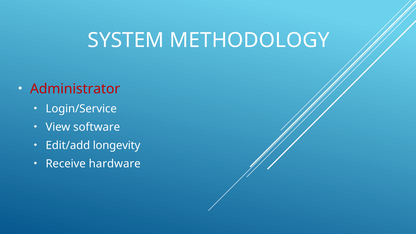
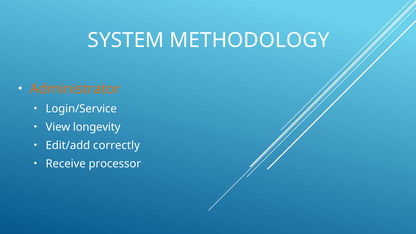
Administrator colour: red -> orange (75, 89)
software: software -> longevity (97, 127)
longevity: longevity -> correctly (116, 146)
hardware: hardware -> processor (115, 164)
